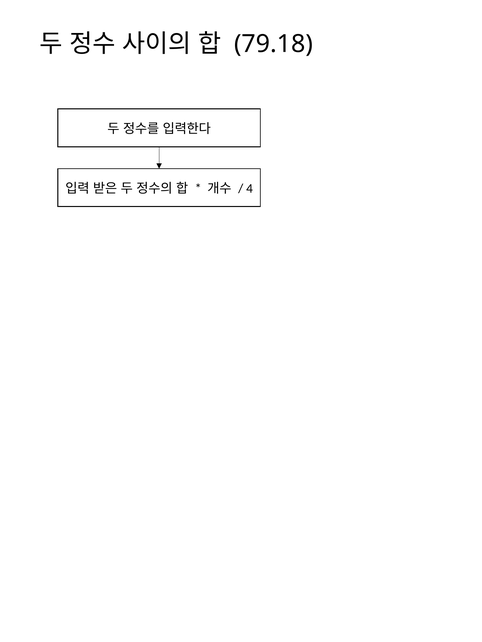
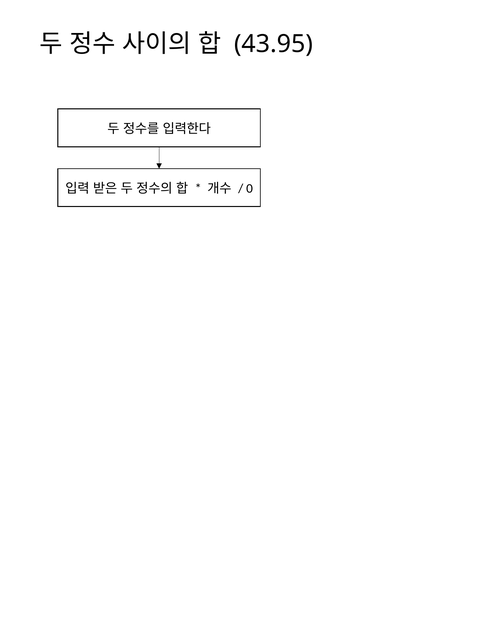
79.18: 79.18 -> 43.95 (274, 44)
4: 4 -> 0 (249, 189)
